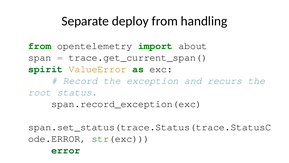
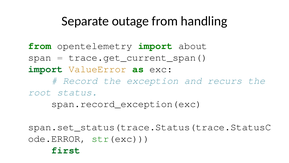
deploy: deploy -> outage (130, 21)
spirit: spirit -> import (46, 69)
error: error -> first (66, 150)
